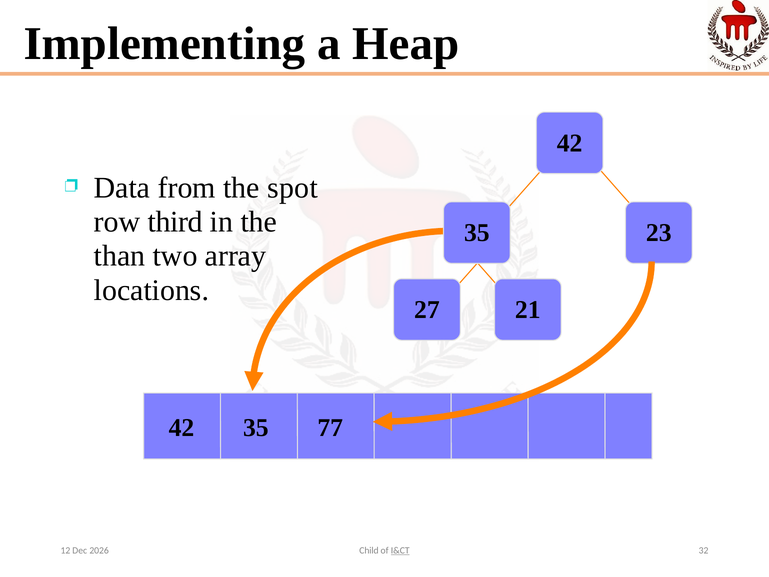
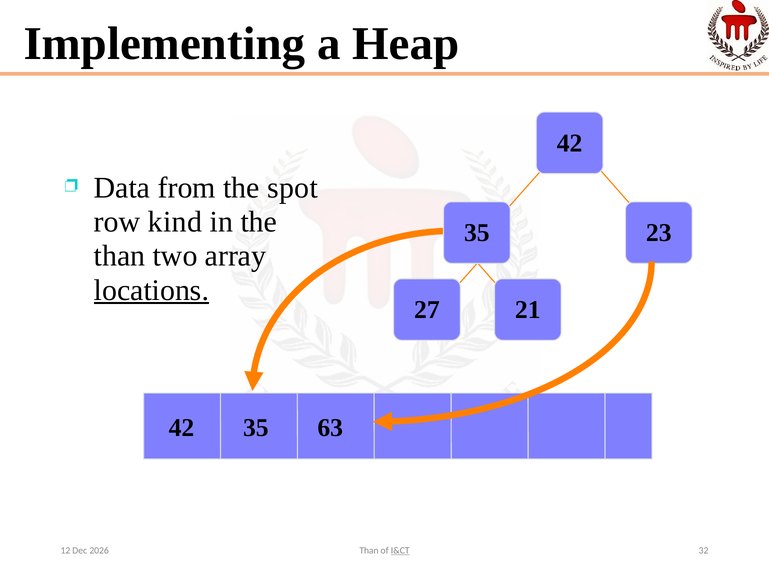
third: third -> kind (175, 222)
locations underline: none -> present (151, 290)
77: 77 -> 63 (330, 427)
Child: Child -> Than (369, 551)
